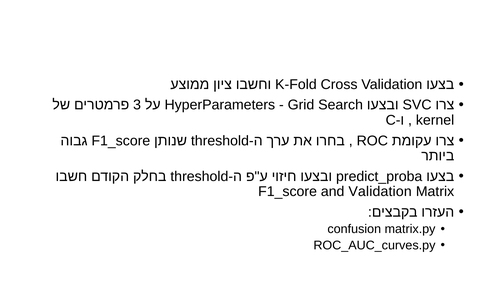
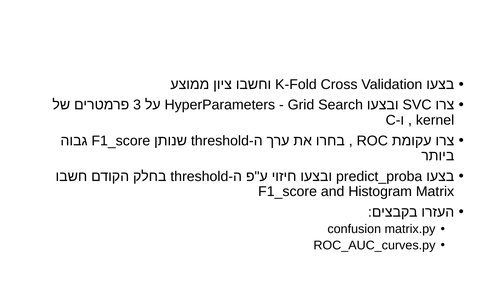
and Validation: Validation -> Histogram (380, 192)
